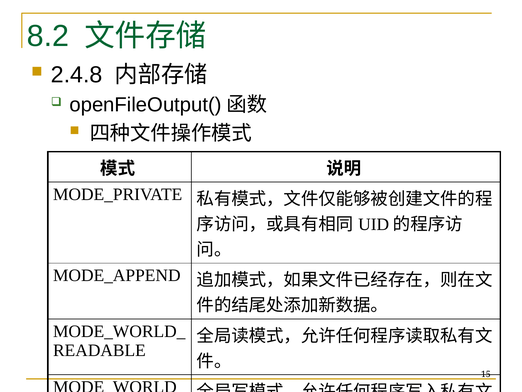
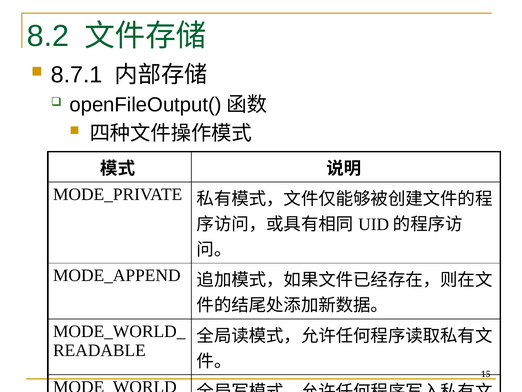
2.4.8: 2.4.8 -> 8.7.1 (77, 75)
